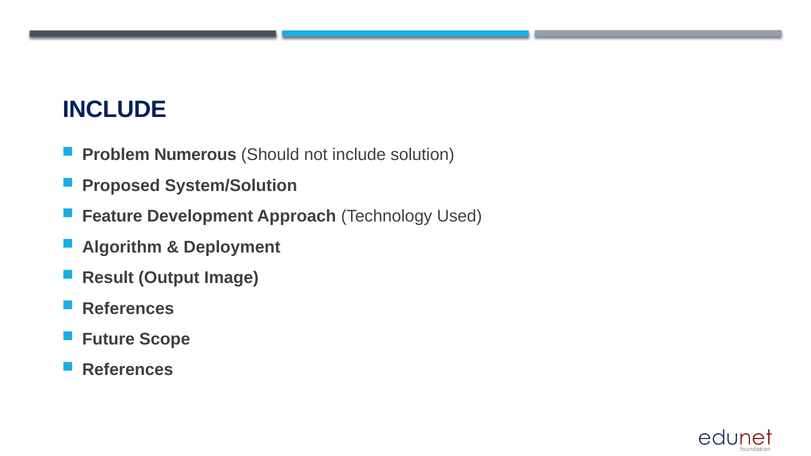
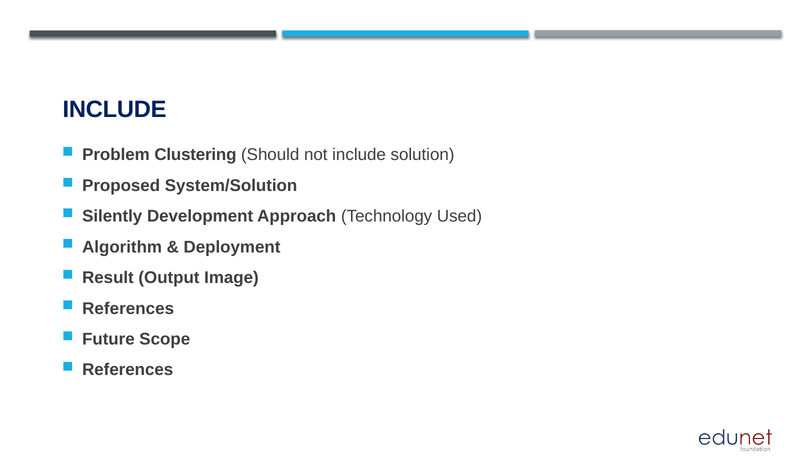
Numerous: Numerous -> Clustering (195, 155)
Feature: Feature -> Silently (112, 216)
